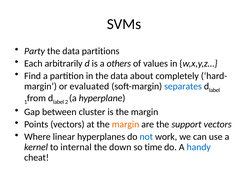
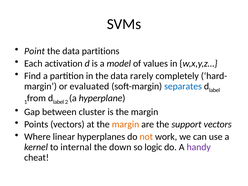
Party: Party -> Point (35, 51)
arbitrarily: arbitrarily -> activation (64, 64)
others: others -> model (119, 64)
about: about -> rarely (142, 76)
not colour: blue -> orange (146, 137)
time: time -> logic (153, 147)
handy colour: blue -> purple (199, 147)
